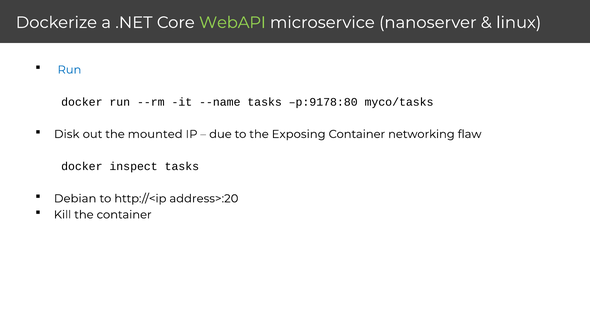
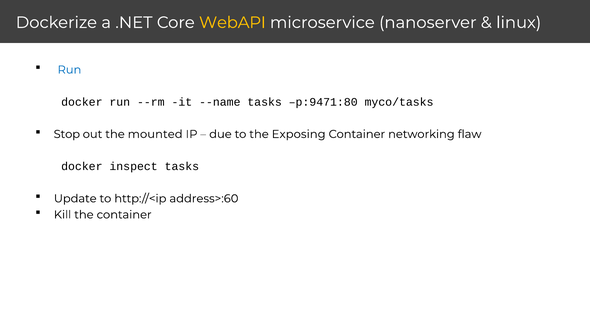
WebAPI colour: light green -> yellow (232, 23)
p:9178:80: p:9178:80 -> p:9471:80 (323, 102)
Disk: Disk -> Stop (67, 134)
Debian: Debian -> Update (75, 199)
address>:20: address>:20 -> address>:60 (204, 199)
